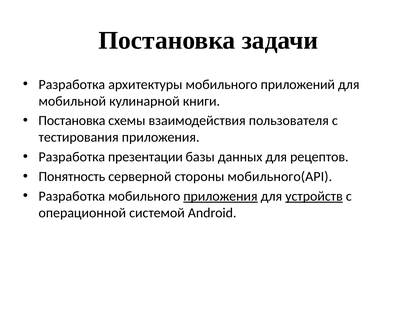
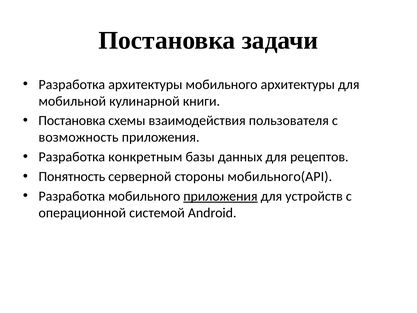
мобильного приложений: приложений -> архитектуры (298, 84)
тестирования: тестирования -> возможность (79, 137)
презентации: презентации -> конкретным (145, 157)
устройств underline: present -> none (314, 196)
